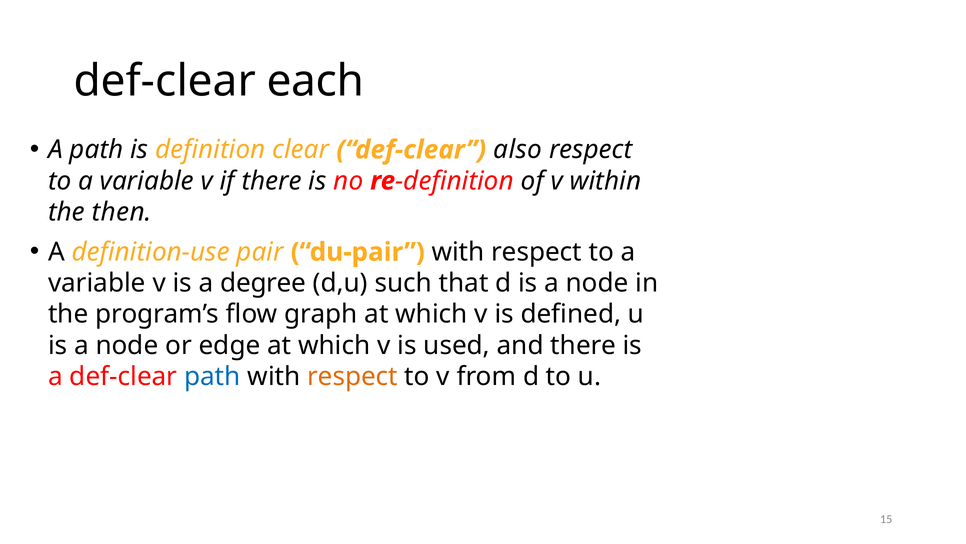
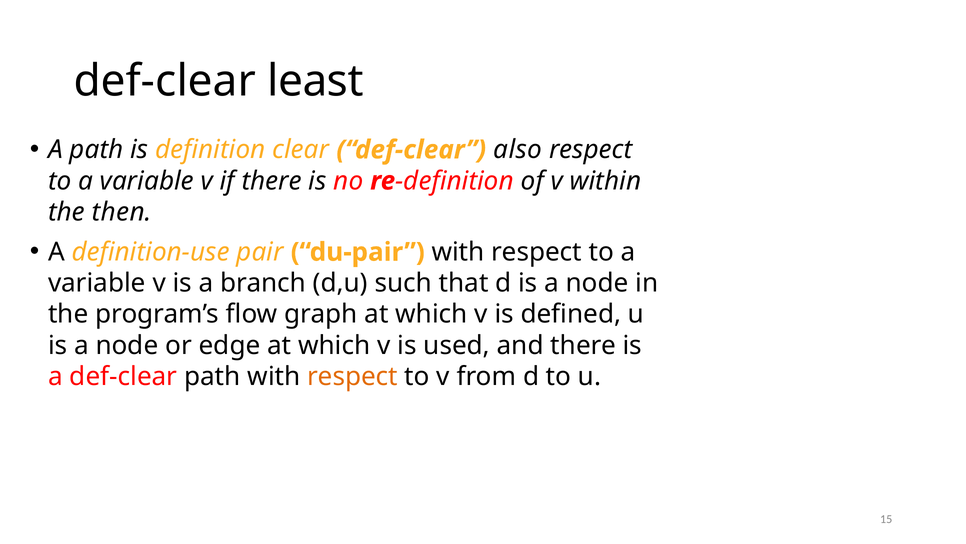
each: each -> least (315, 81)
degree: degree -> branch (263, 283)
path colour: blue -> black (212, 376)
